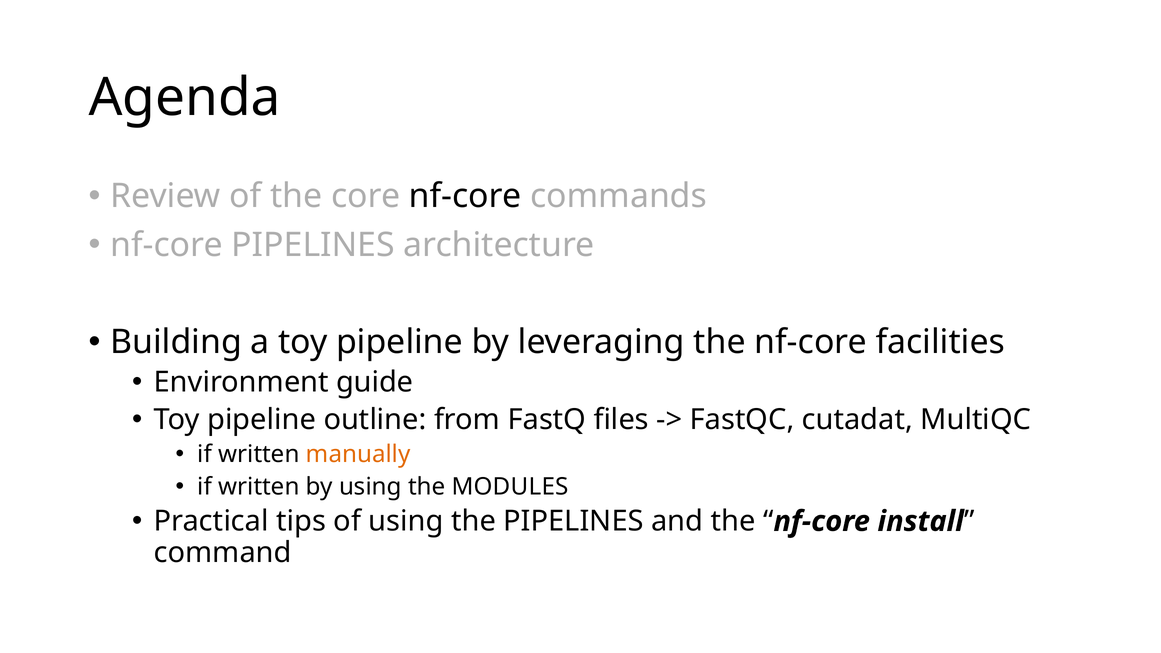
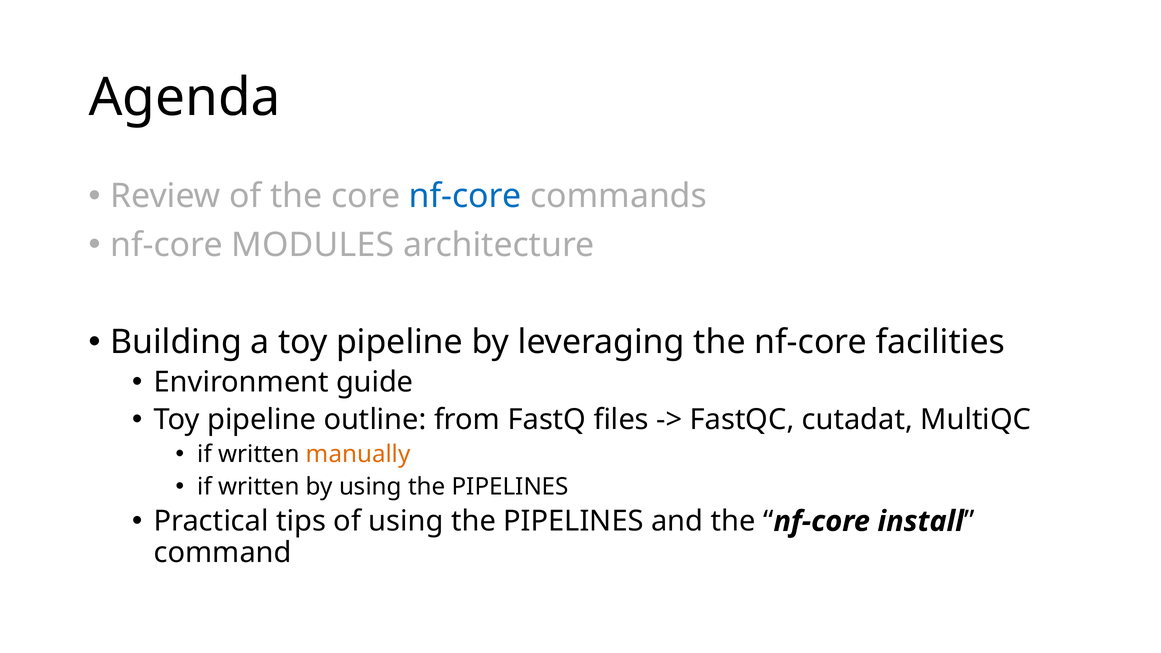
nf-core colour: black -> blue (465, 196)
nf-core PIPELINES: PIPELINES -> MODULES (313, 245)
by using the MODULES: MODULES -> PIPELINES (510, 487)
